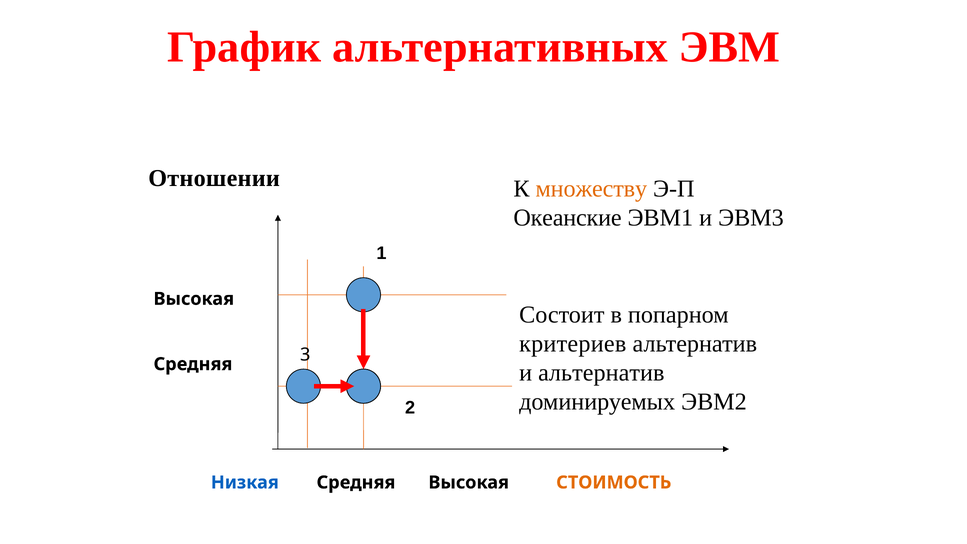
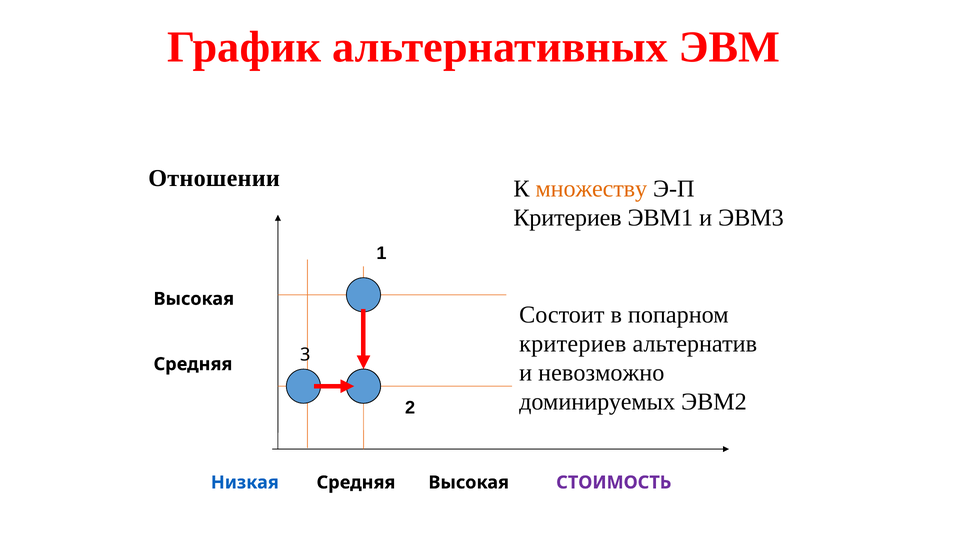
Океанские: Океанские -> Критериев (568, 218)
и альтернатив: альтернатив -> невозможно (601, 373)
СТОИМОСТЬ colour: orange -> purple (614, 482)
